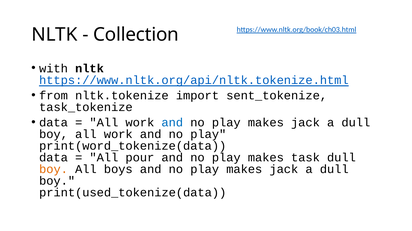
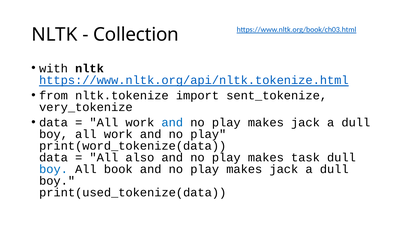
task_tokenize: task_tokenize -> very_tokenize (86, 108)
pour: pour -> also (140, 158)
boy colour: orange -> blue (54, 170)
boys: boys -> book (118, 170)
